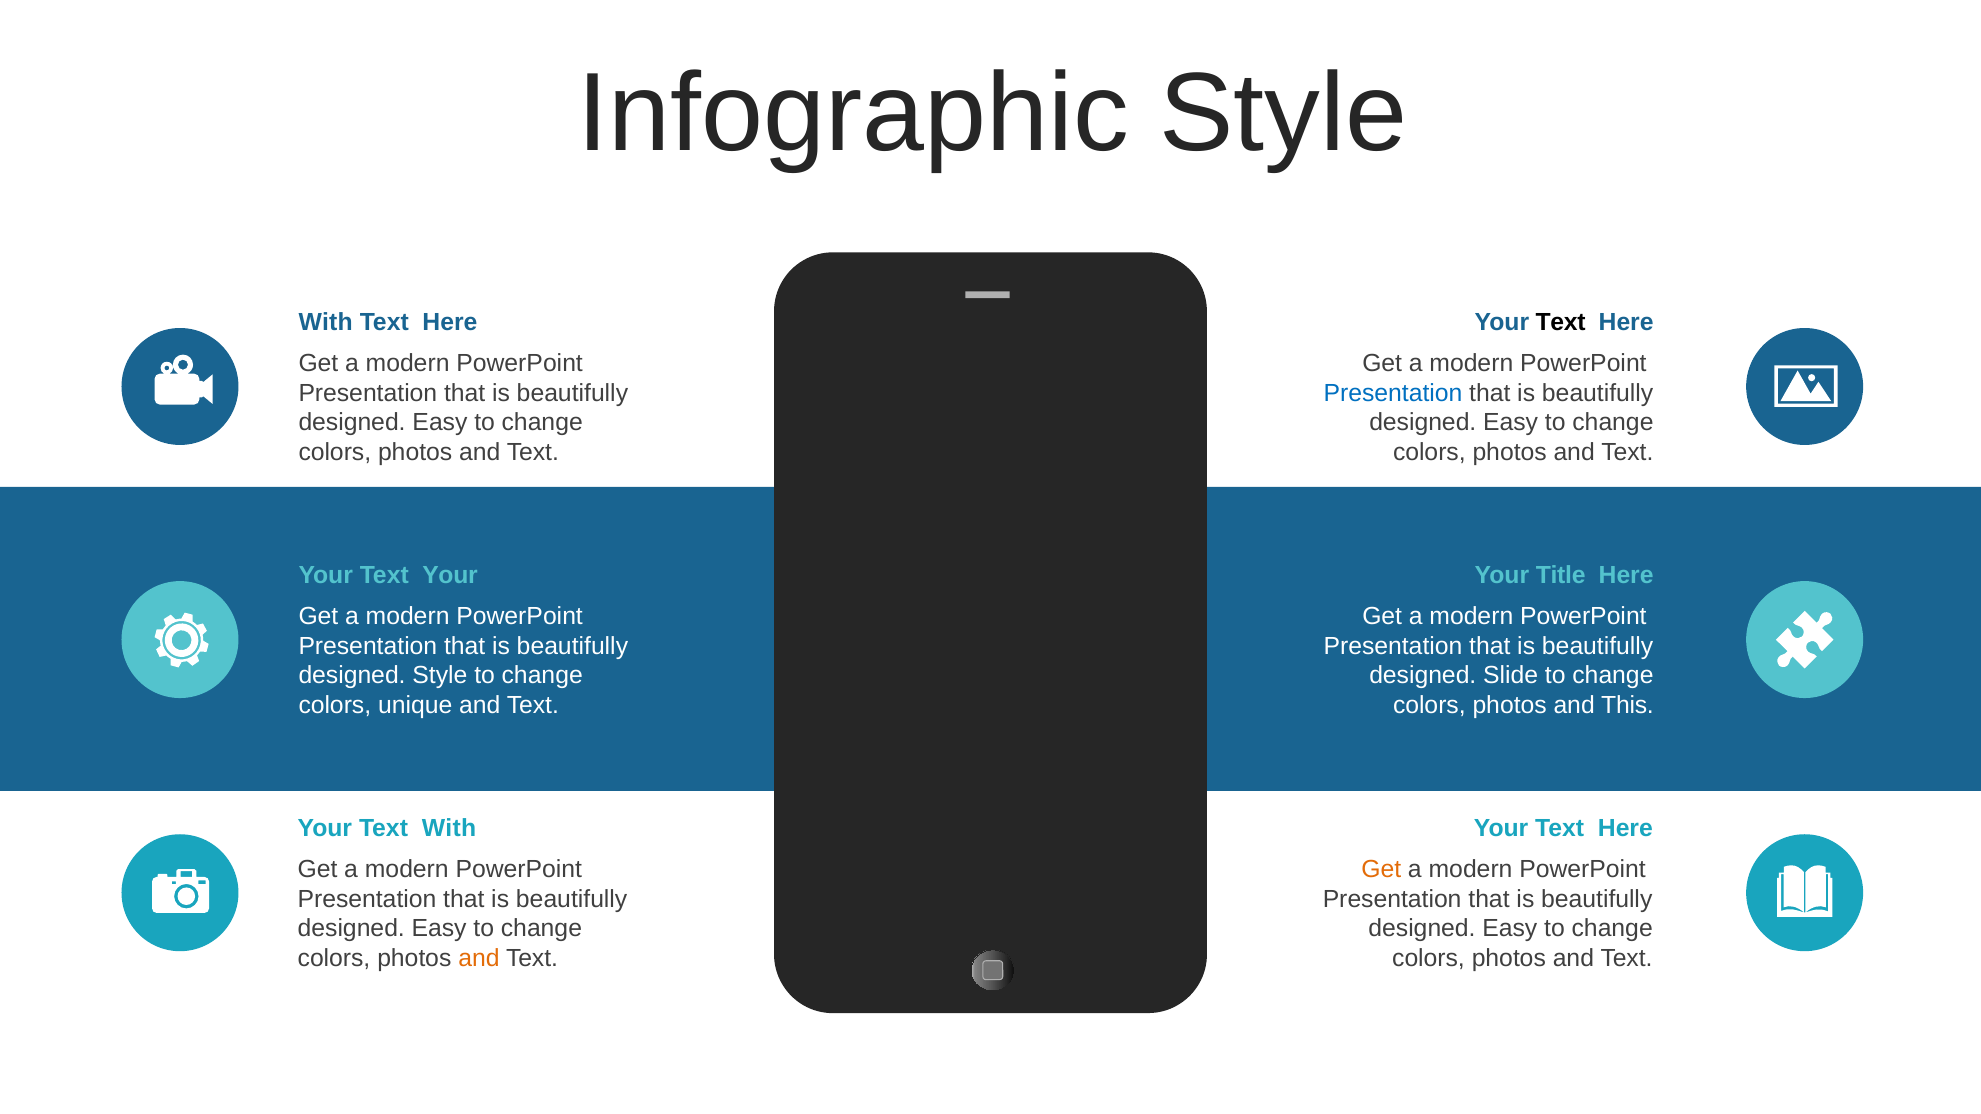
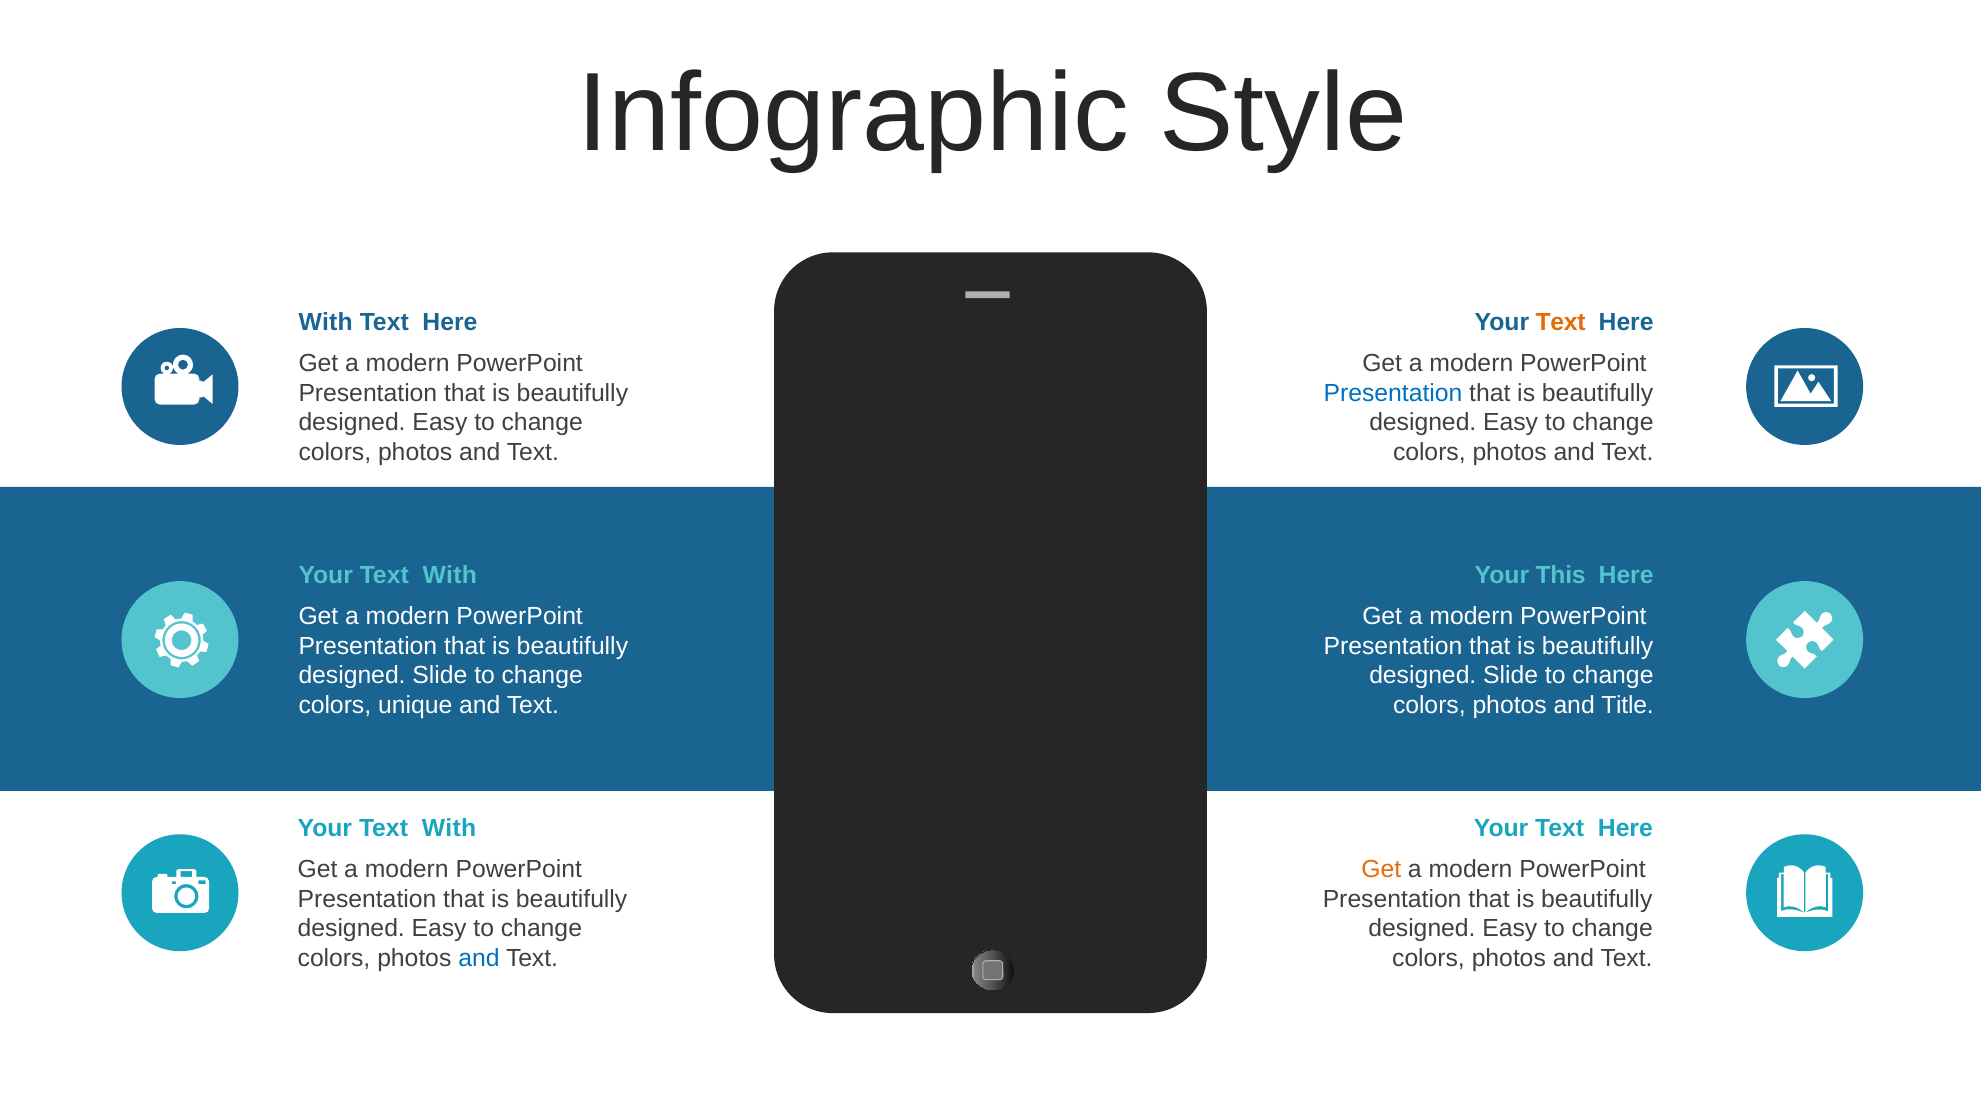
Text colour: black -> orange (1561, 323)
Your: Your -> With (450, 576)
Title: Title -> This (1561, 576)
Style: Style -> Slide (440, 676)
This: This -> Title (1627, 706)
and colour: orange -> blue (479, 959)
